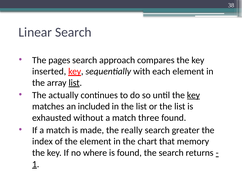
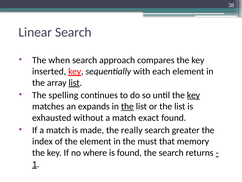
pages: pages -> when (59, 60)
actually: actually -> spelling (63, 95)
included: included -> expands (94, 106)
the underline: none -> present (127, 106)
three: three -> exact (149, 117)
chart: chart -> must (147, 141)
